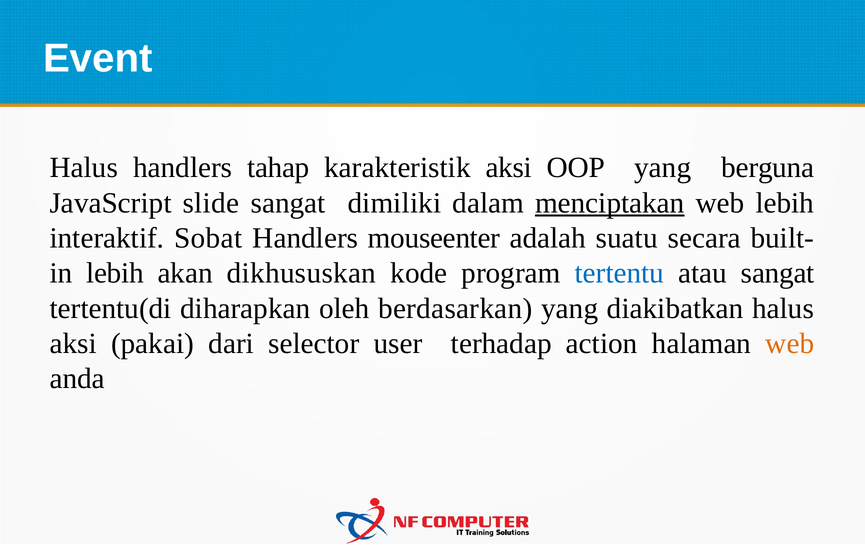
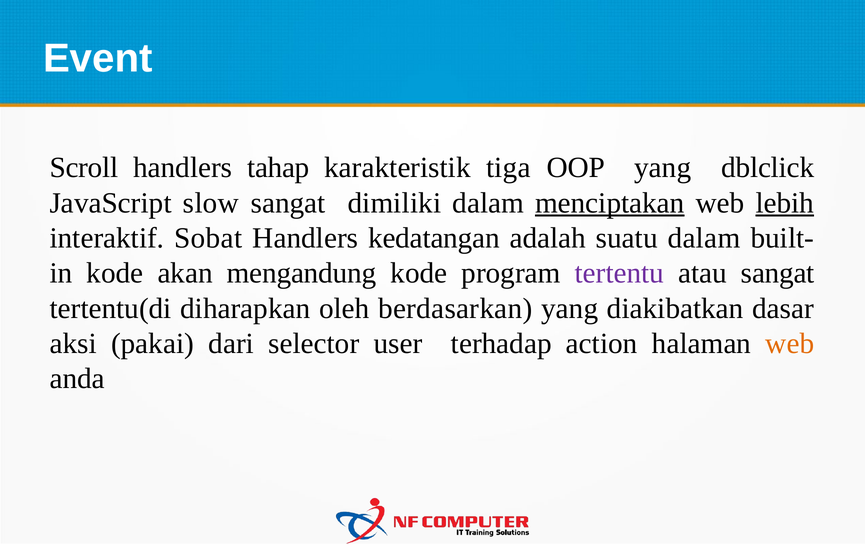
Halus: Halus -> Scroll (84, 168)
karakteristik aksi: aksi -> tiga (508, 168)
berguna: berguna -> dblclick (768, 168)
slide: slide -> slow (211, 203)
lebih underline: none -> present (785, 203)
mouseenter: mouseenter -> kedatangan (434, 238)
suatu secara: secara -> dalam (704, 238)
lebih: lebih -> kode (115, 273)
dikhususkan: dikhususkan -> mengandung (302, 273)
tertentu colour: blue -> purple (619, 273)
diakibatkan halus: halus -> dasar (783, 308)
